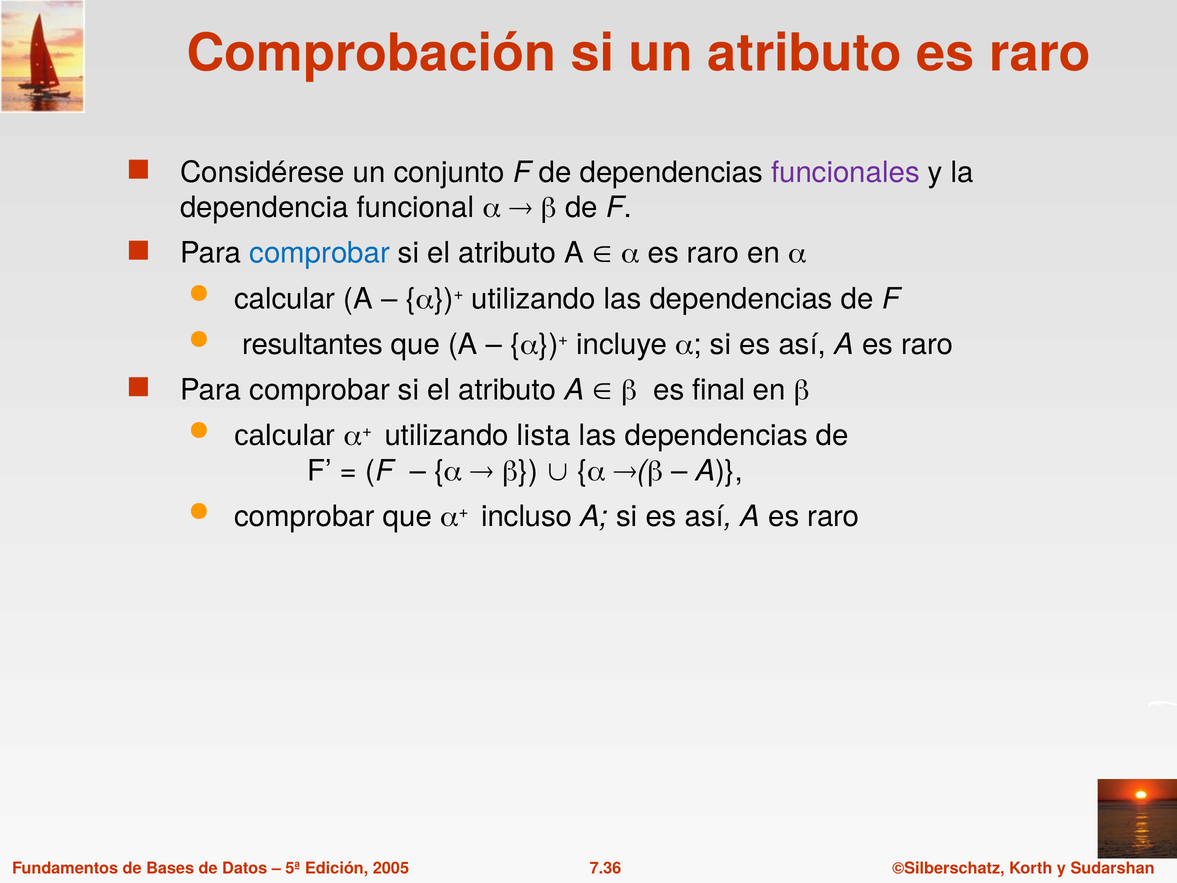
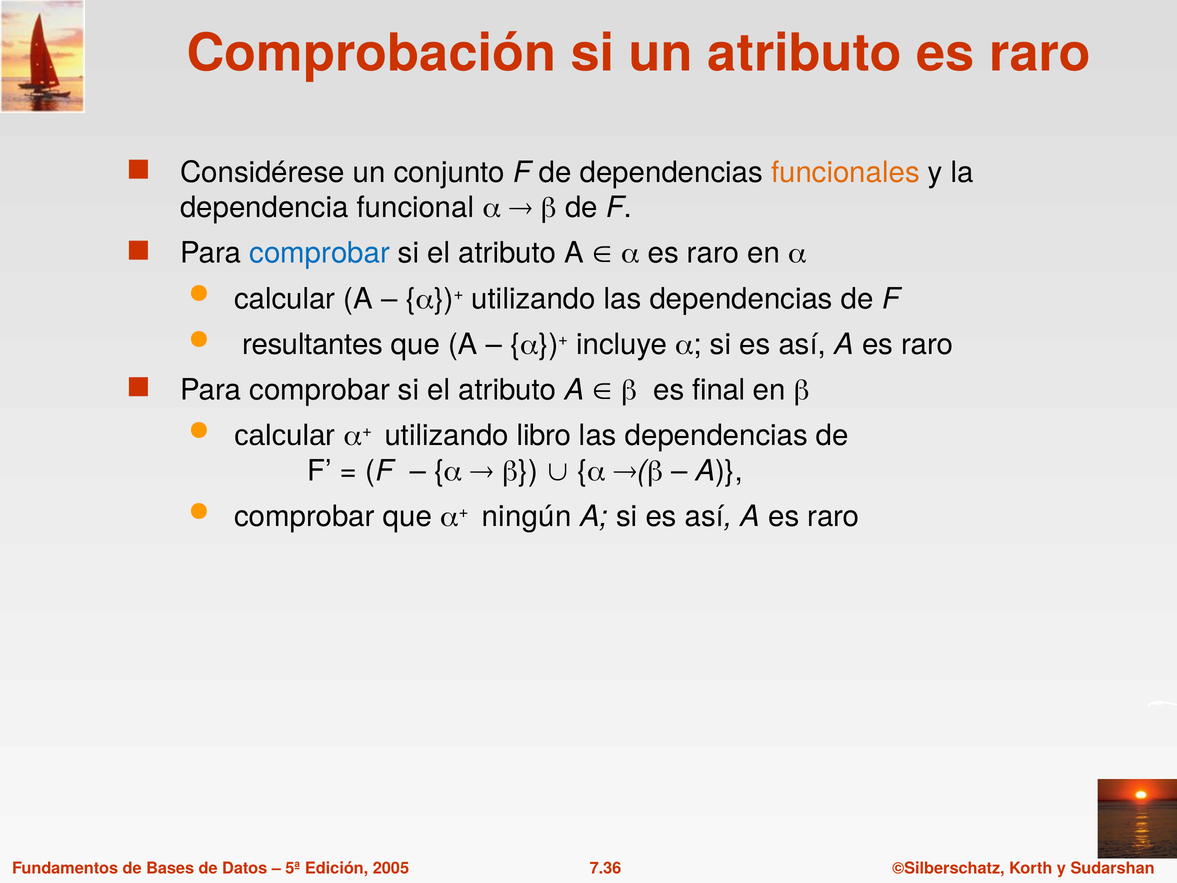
funcionales colour: purple -> orange (845, 172)
lista: lista -> libro (544, 436)
incluso: incluso -> ningún (527, 517)
